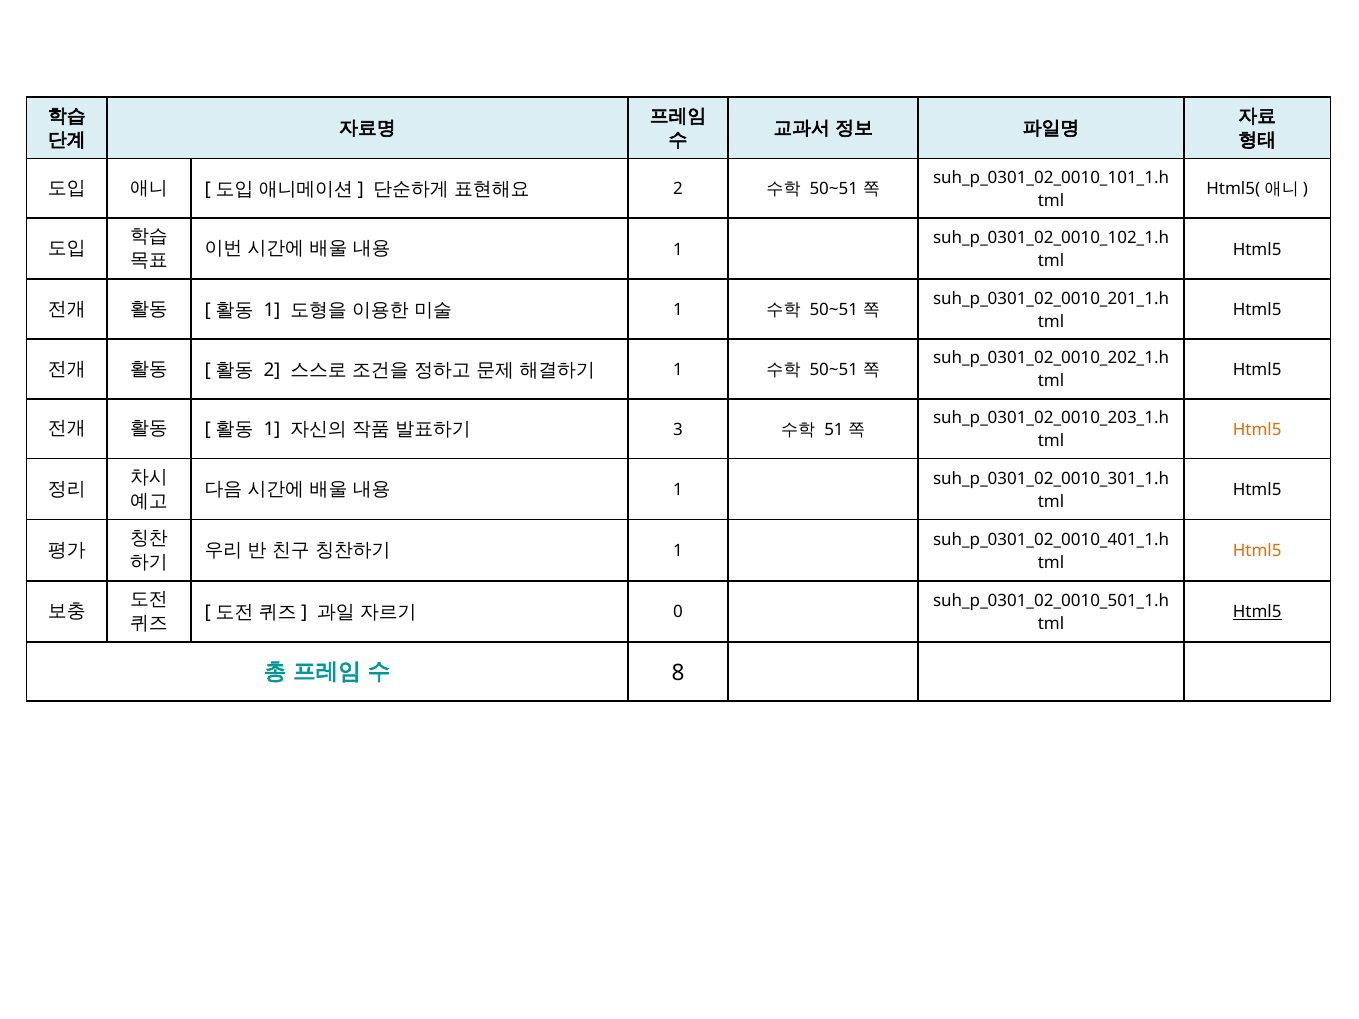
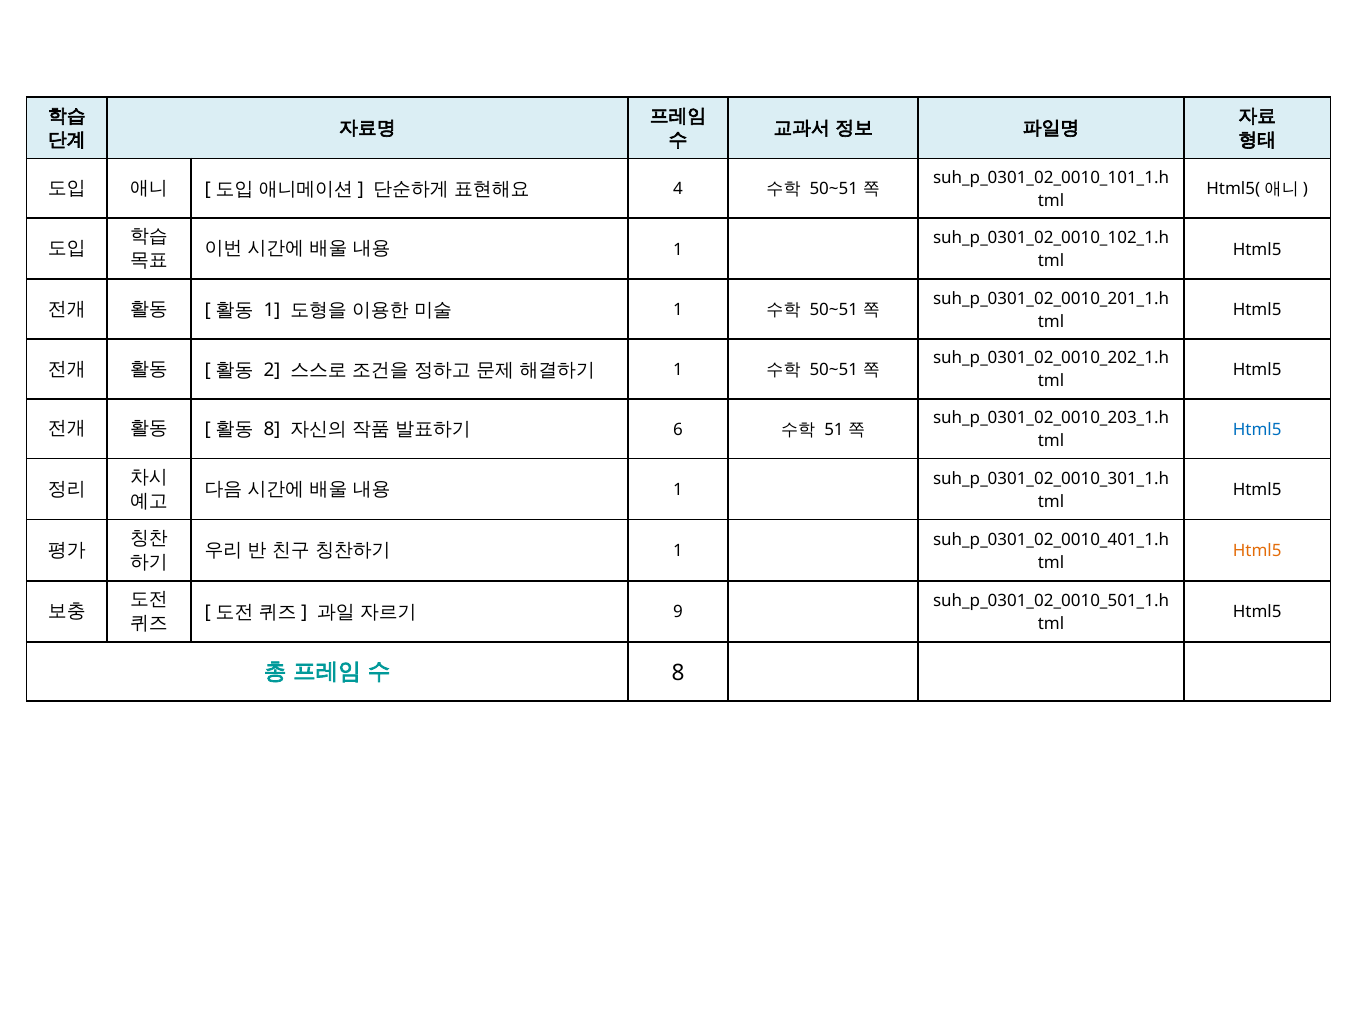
2: 2 -> 4 (678, 189)
1: 1 -> 8 (272, 430)
3: 3 -> 6 (678, 430)
Html5 colour: orange -> blue (1257, 430)
Html5 underline: present -> none (1257, 612)
0: 0 -> 9 (678, 612)
